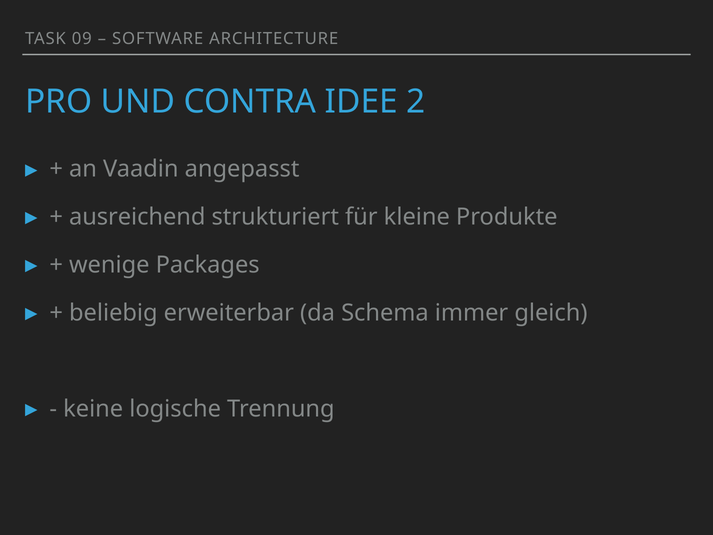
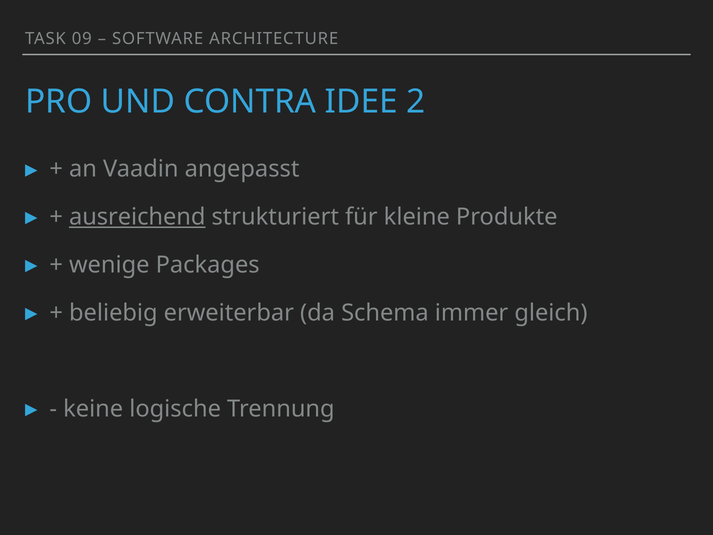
ausreichend underline: none -> present (137, 217)
